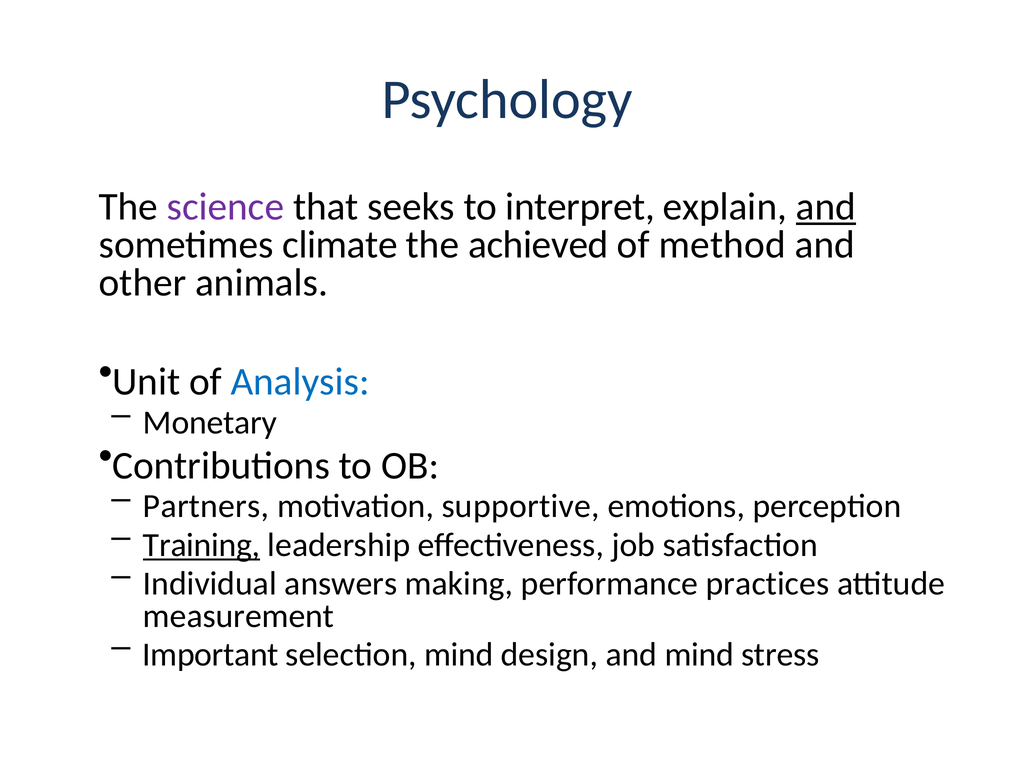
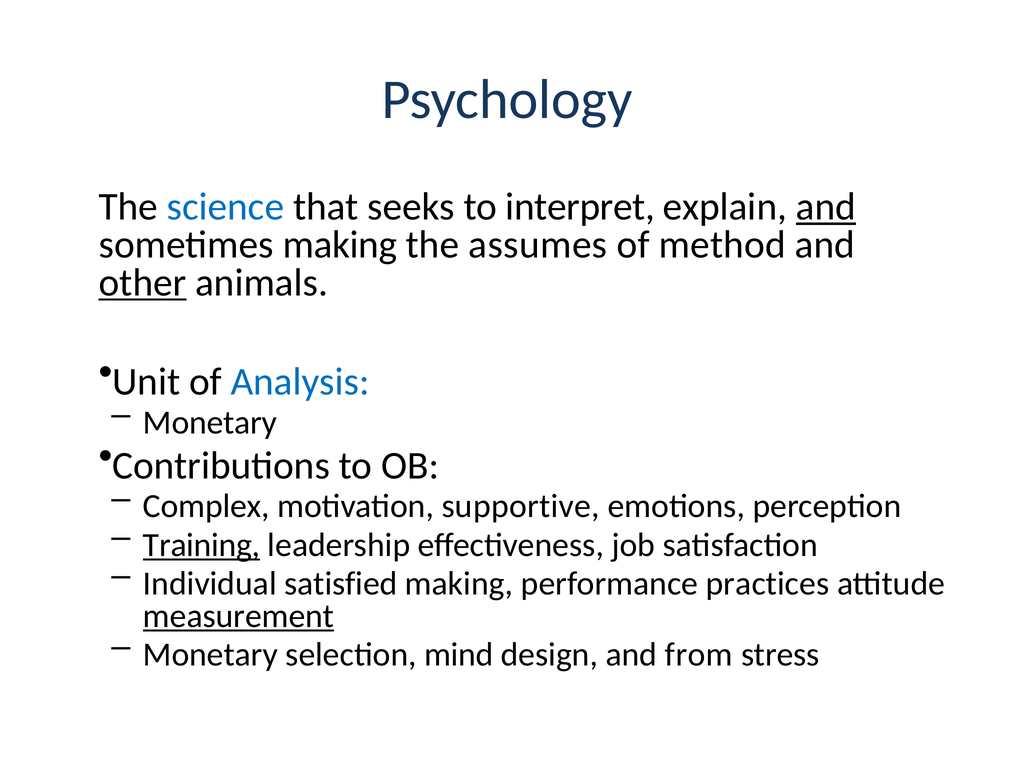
science colour: purple -> blue (225, 207)
sometimes climate: climate -> making (340, 245)
achieved: achieved -> assumes (538, 245)
other underline: none -> present (143, 283)
Partners: Partners -> Complex (206, 506)
answers: answers -> satisfied (341, 584)
measurement underline: none -> present (239, 616)
Important: Important -> Monetary (210, 655)
and mind: mind -> from (699, 655)
